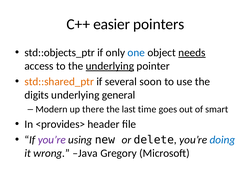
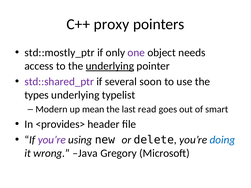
easier: easier -> proxy (111, 24)
std::objects_ptr: std::objects_ptr -> std::mostly_ptr (60, 53)
one colour: blue -> purple (136, 53)
needs underline: present -> none (192, 53)
std::shared_ptr colour: orange -> purple (59, 82)
digits: digits -> types (37, 95)
general: general -> typelist (119, 95)
there: there -> mean (93, 109)
time: time -> read (147, 109)
